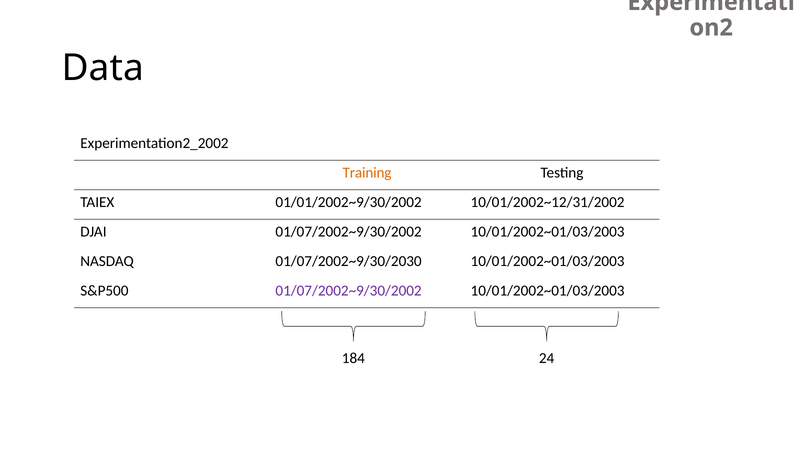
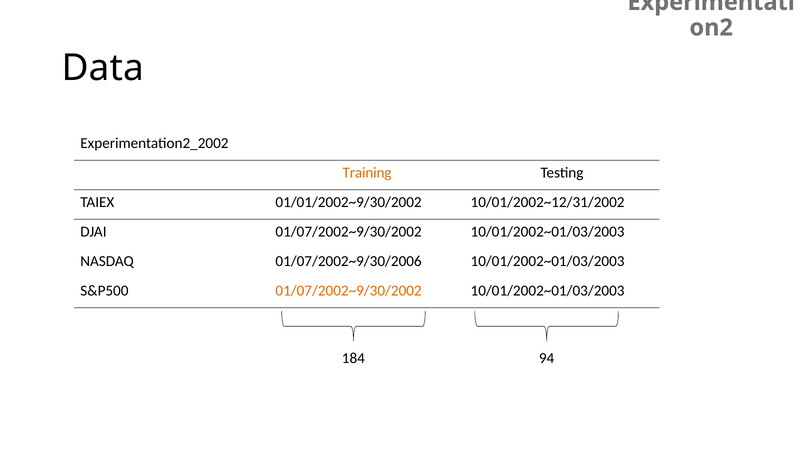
01/07/2002~9/30/2030: 01/07/2002~9/30/2030 -> 01/07/2002~9/30/2006 (349, 261)
01/07/2002~9/30/2002 colour: purple -> orange (349, 291)
24: 24 -> 94 (547, 358)
